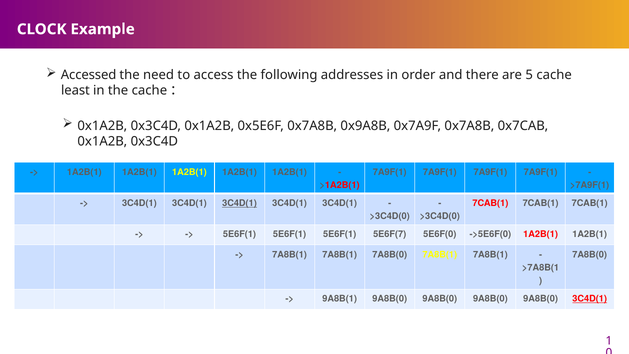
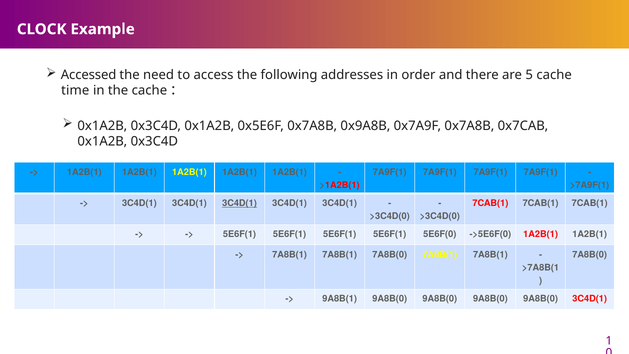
least: least -> time (75, 91)
5E6F(1 5E6F(1 5E6F(1 5E6F(7: 5E6F(7 -> 5E6F(1 (390, 234)
3C4D(1 underline: present -> none (590, 299)
